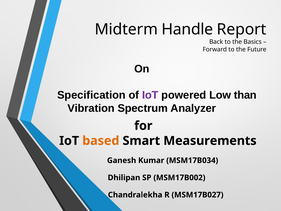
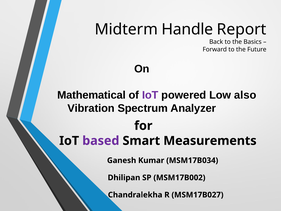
Specification: Specification -> Mathematical (91, 95)
than: than -> also (245, 95)
based colour: orange -> purple (101, 141)
